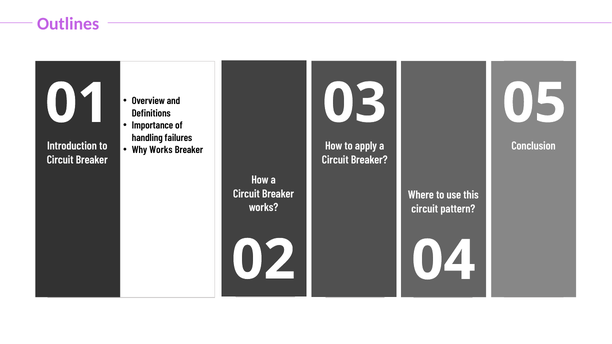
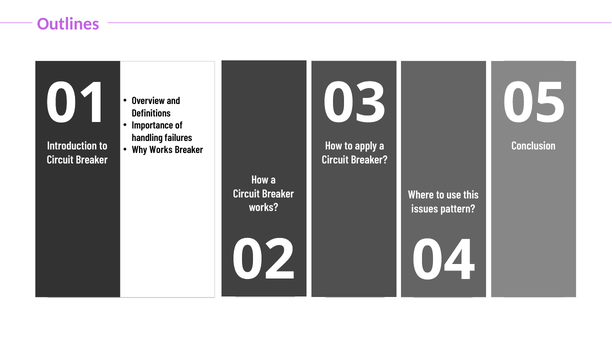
circuit: circuit -> issues (425, 209)
